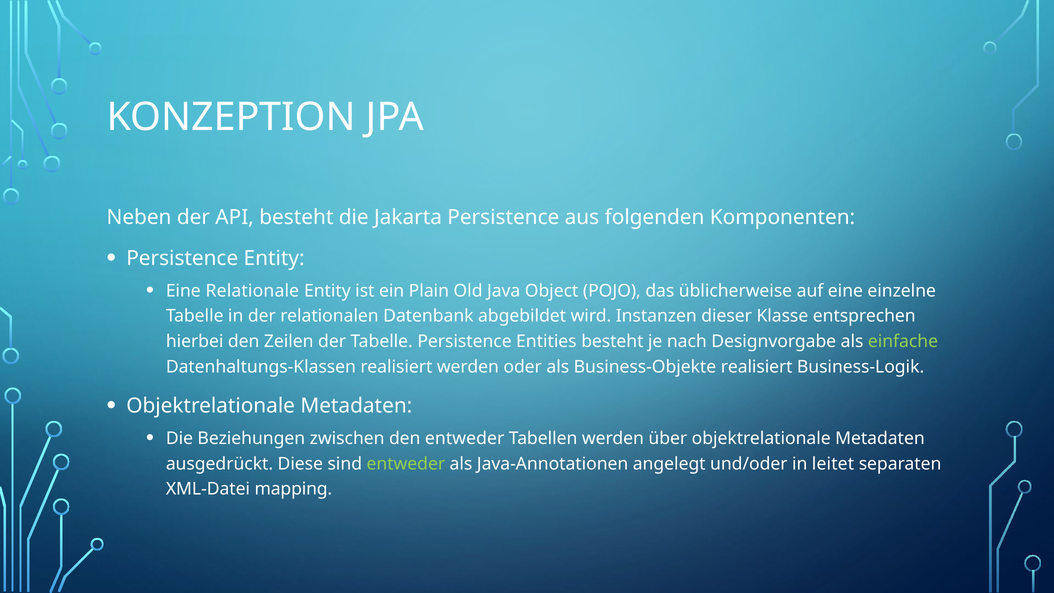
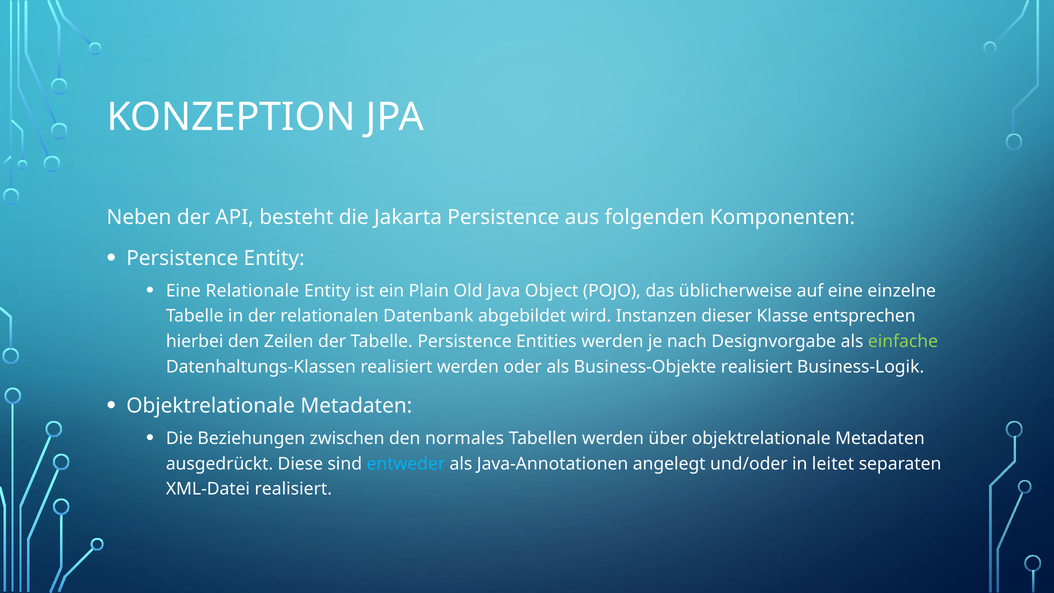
Entities besteht: besteht -> werden (612, 341)
den entweder: entweder -> normales (465, 438)
entweder colour: light green -> light blue (406, 464)
XML-Datei mapping: mapping -> realisiert (293, 489)
